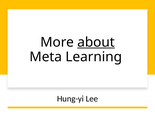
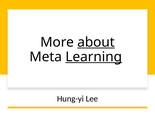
Learning underline: none -> present (94, 57)
